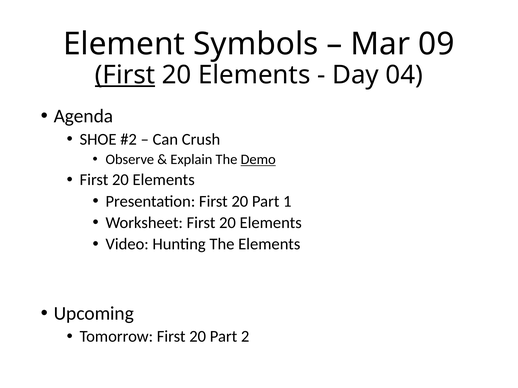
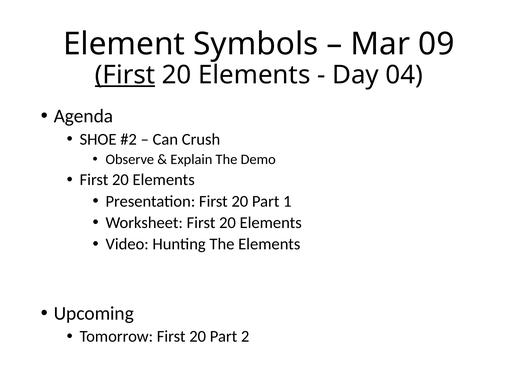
Demo underline: present -> none (258, 160)
